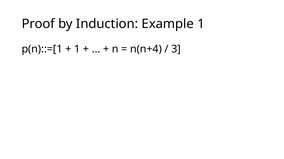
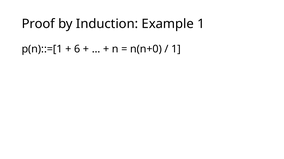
1: 1 -> 6 (77, 49)
n(n+4: n(n+4 -> n(n+0 (146, 49)
3: 3 -> 1 (176, 49)
